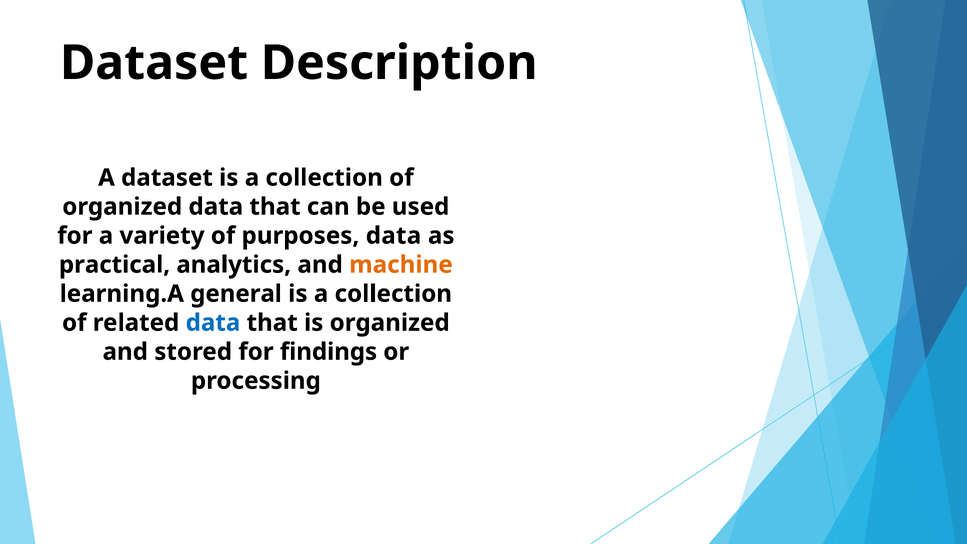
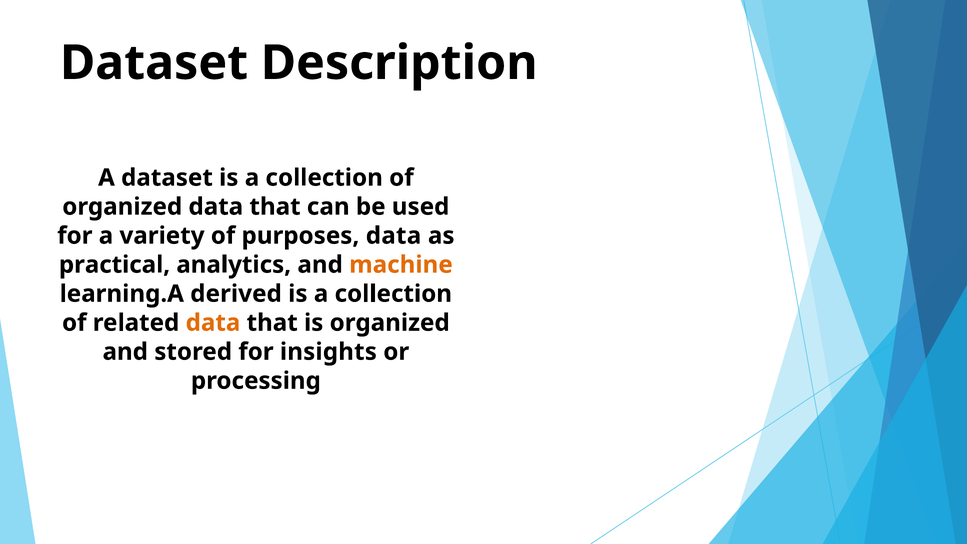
general: general -> derived (236, 294)
data colour: blue -> orange (213, 323)
findings: findings -> insights (328, 352)
